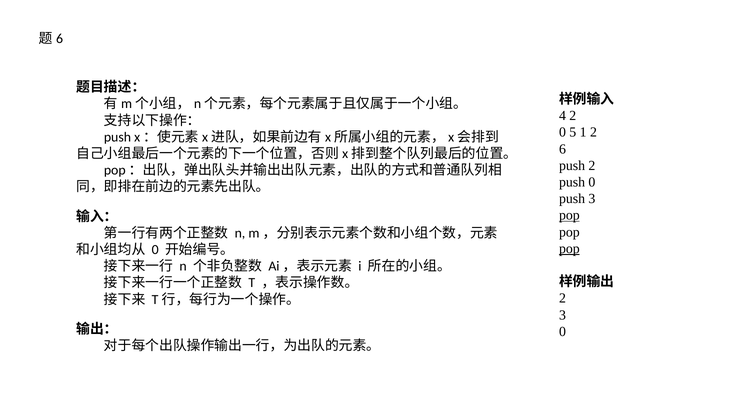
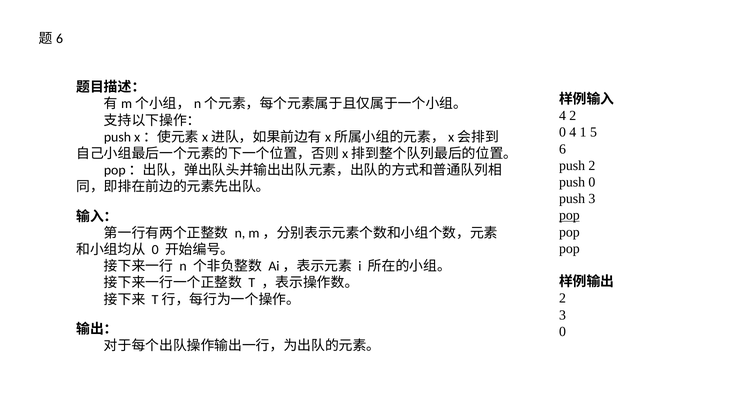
0 5: 5 -> 4 (573, 132)
1 2: 2 -> 5 (594, 132)
pop underline: present -> none (569, 248)
